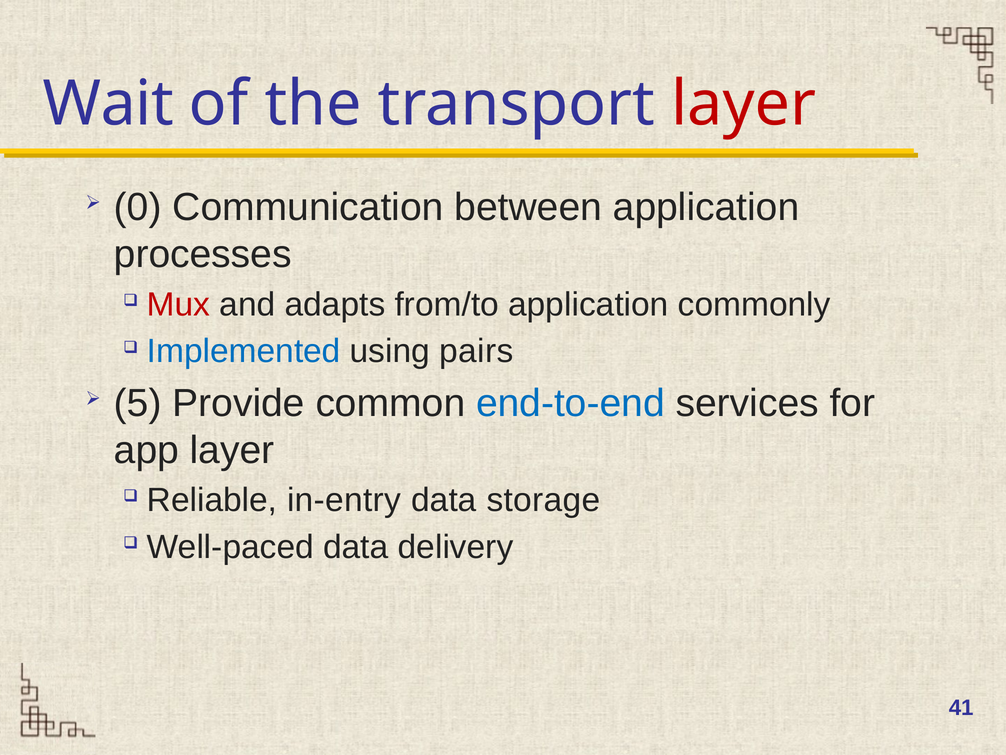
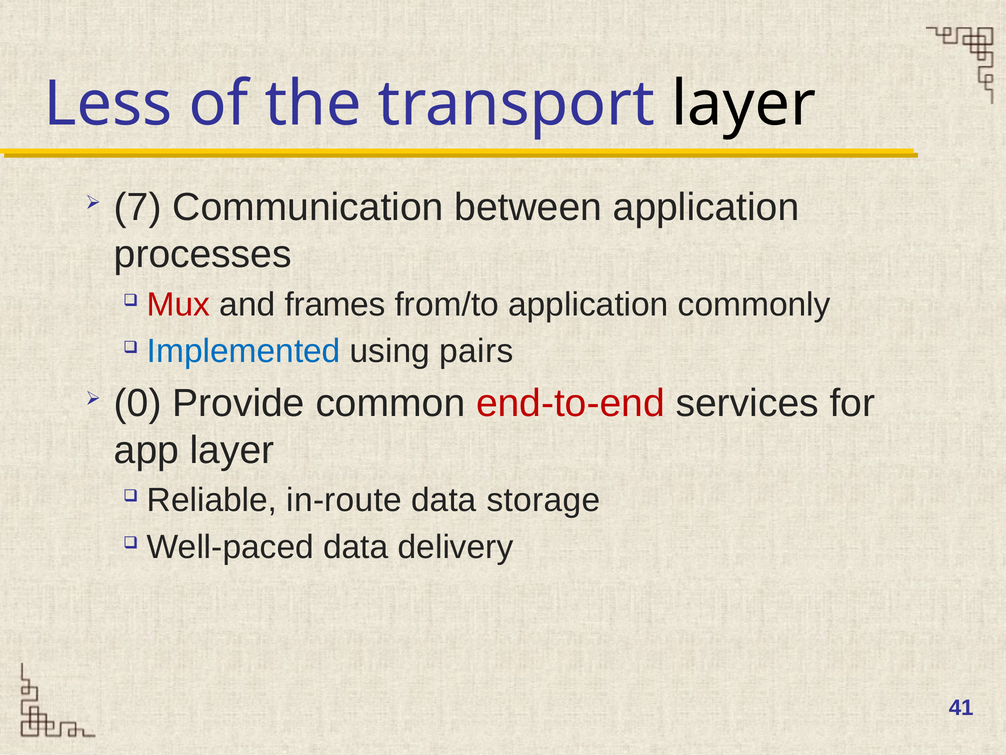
Wait: Wait -> Less (108, 104)
layer colour: red -> black (744, 104)
0: 0 -> 7 (138, 207)
adapts: adapts -> frames (335, 304)
5: 5 -> 0 (138, 403)
end-to-end colour: blue -> red (570, 403)
in-entry: in-entry -> in-route (344, 500)
